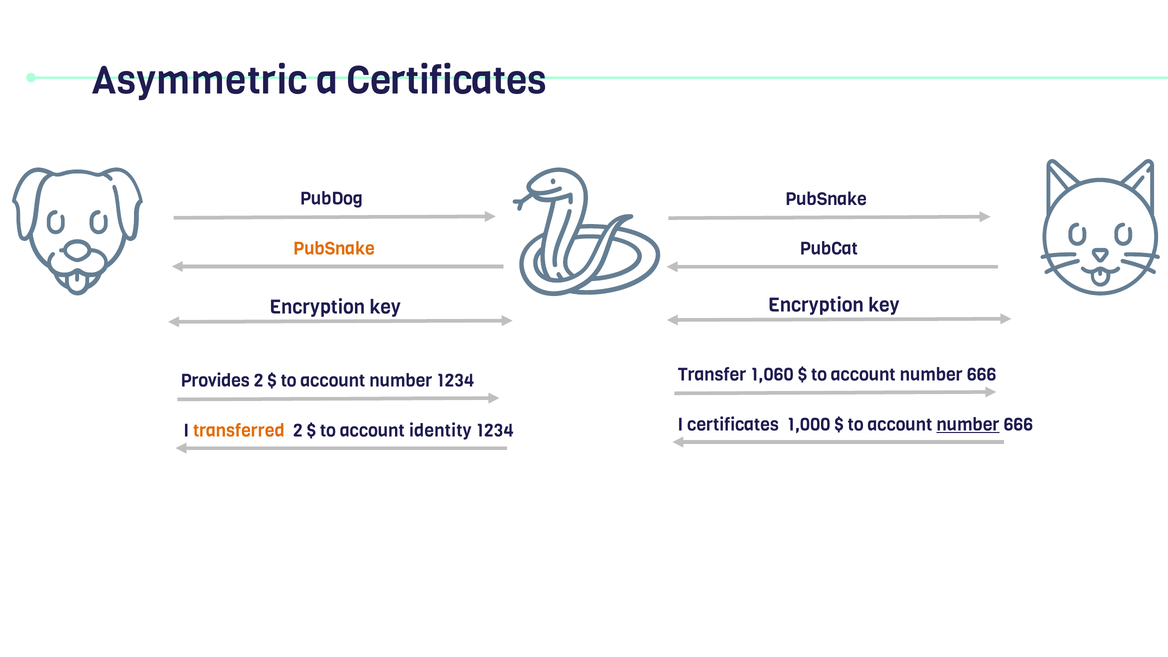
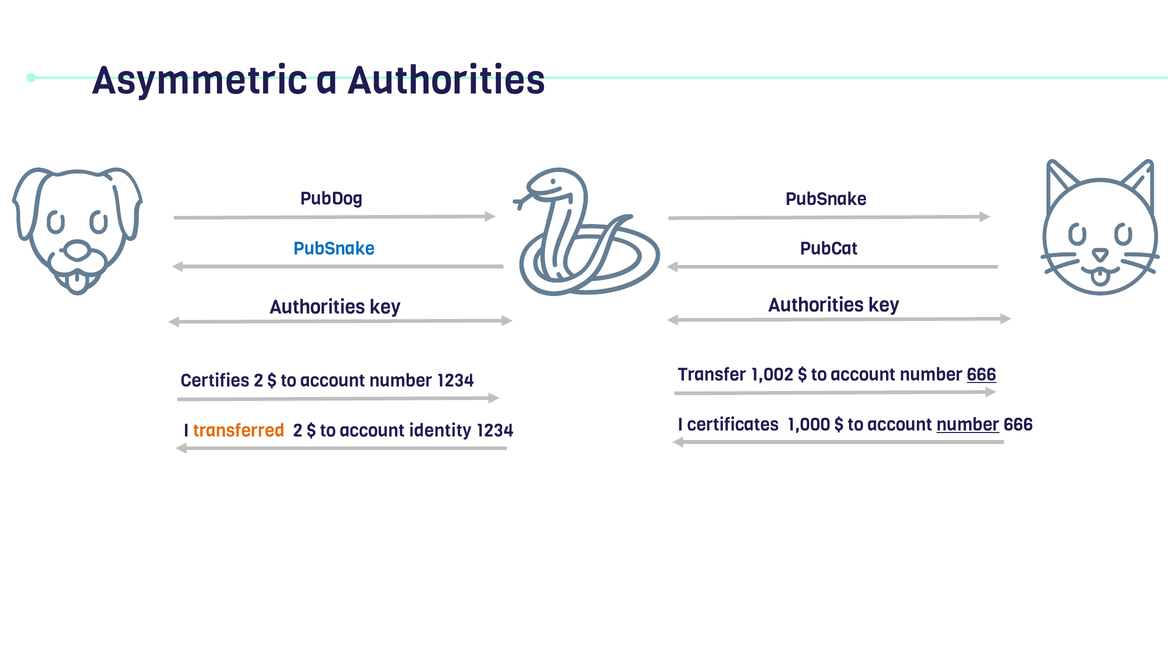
a Certificates: Certificates -> Authorities (446, 81)
PubSnake colour: orange -> blue (334, 249)
Encryption: Encryption -> Authorities (317, 307)
key Encryption: Encryption -> Authorities (816, 305)
1,060: 1,060 -> 1,002 (772, 375)
666 underline: none -> present (982, 375)
Provides: Provides -> Certifies (215, 381)
